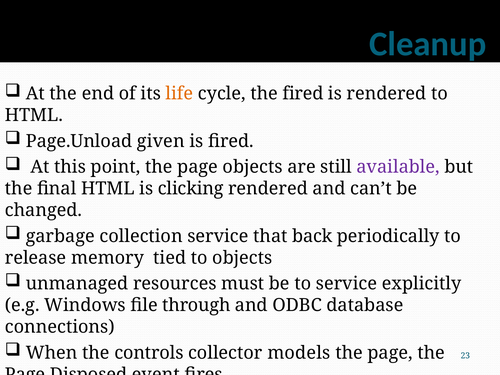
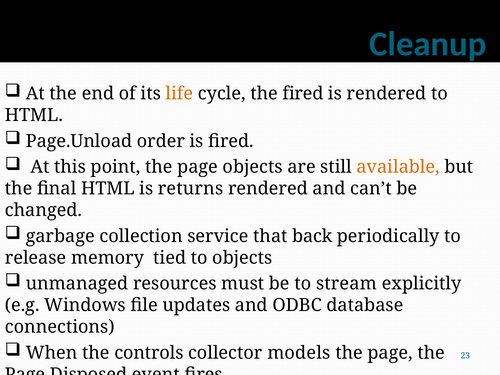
given: given -> order (161, 141)
available colour: purple -> orange (398, 167)
clicking: clicking -> returns (191, 189)
to service: service -> stream (346, 284)
through: through -> updates (196, 305)
